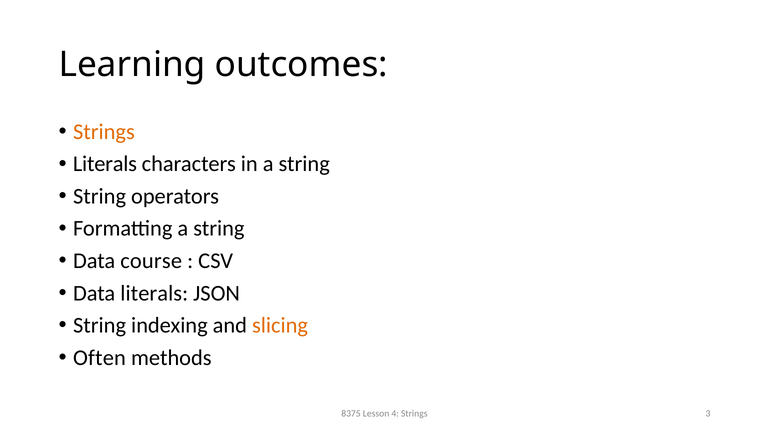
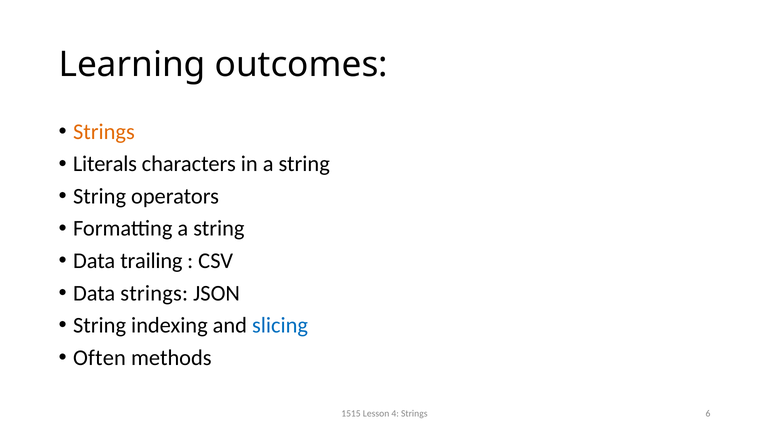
course: course -> trailing (151, 261)
Data literals: literals -> strings (154, 293)
slicing colour: orange -> blue (280, 325)
8375: 8375 -> 1515 (351, 413)
3: 3 -> 6 (708, 413)
